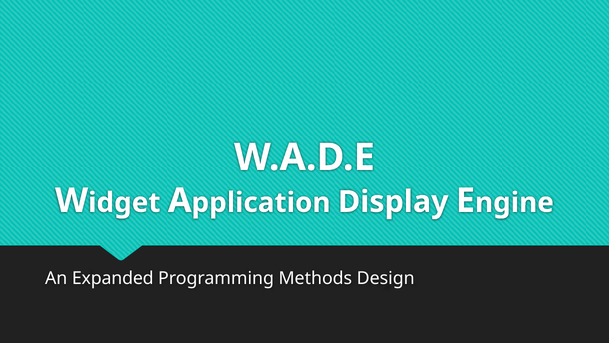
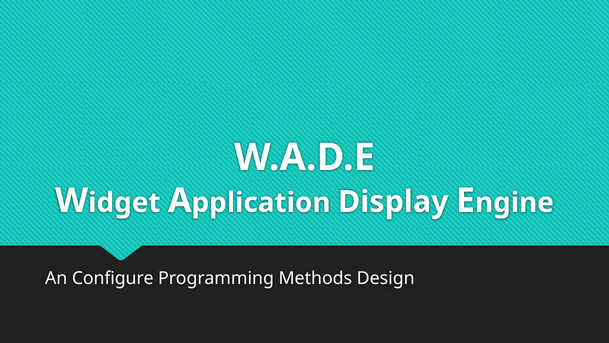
Expanded: Expanded -> Configure (113, 278)
